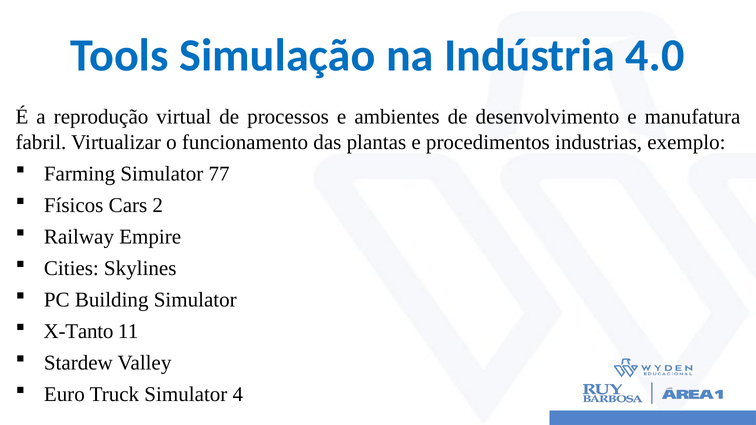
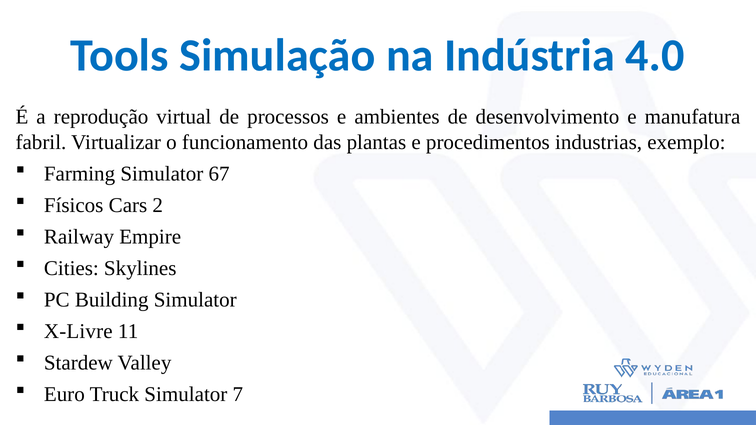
77: 77 -> 67 (219, 174)
X-Tanto: X-Tanto -> X-Livre (78, 331)
4: 4 -> 7 (238, 394)
